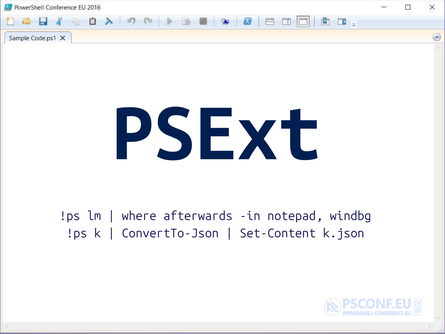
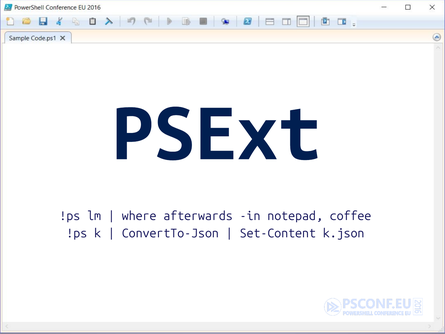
windbg: windbg -> coffee (351, 216)
